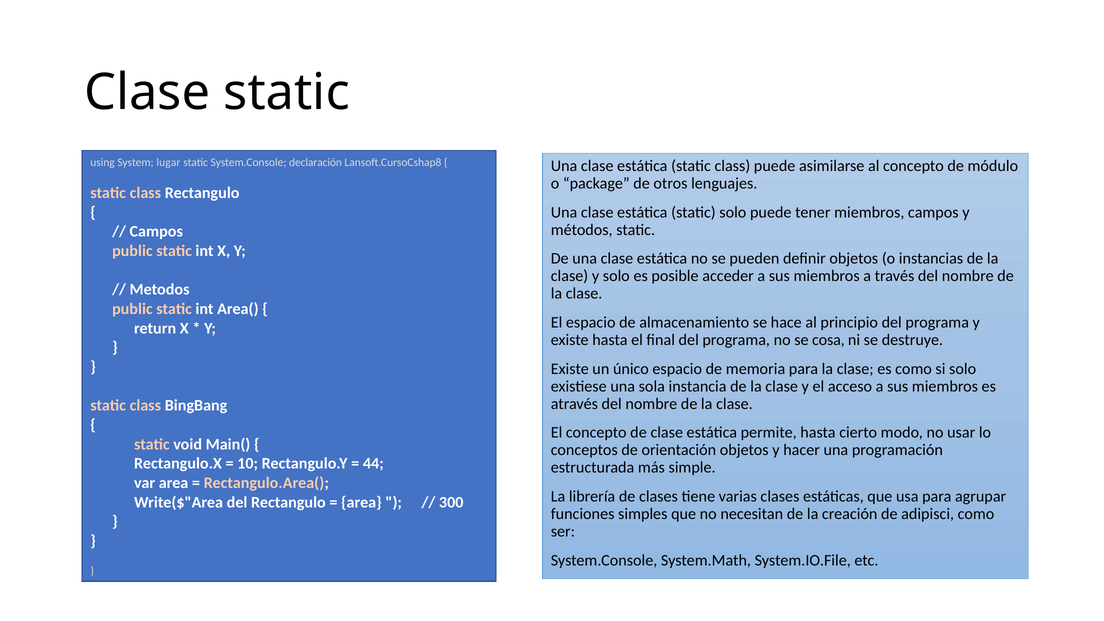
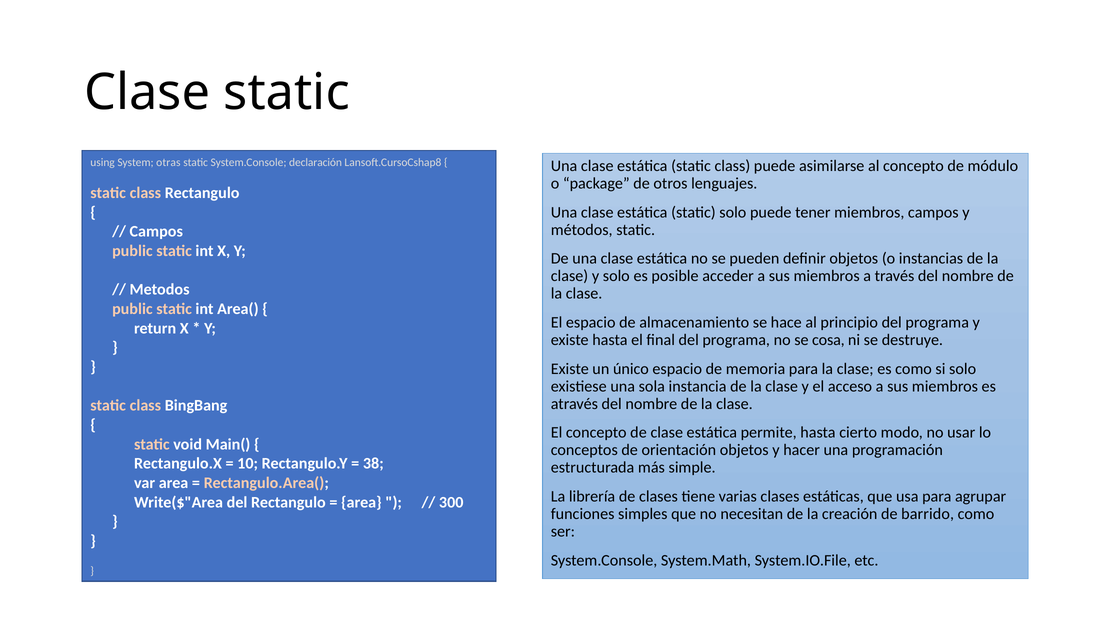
lugar: lugar -> otras (168, 162)
44: 44 -> 38 (373, 464)
adipisci: adipisci -> barrido (928, 514)
